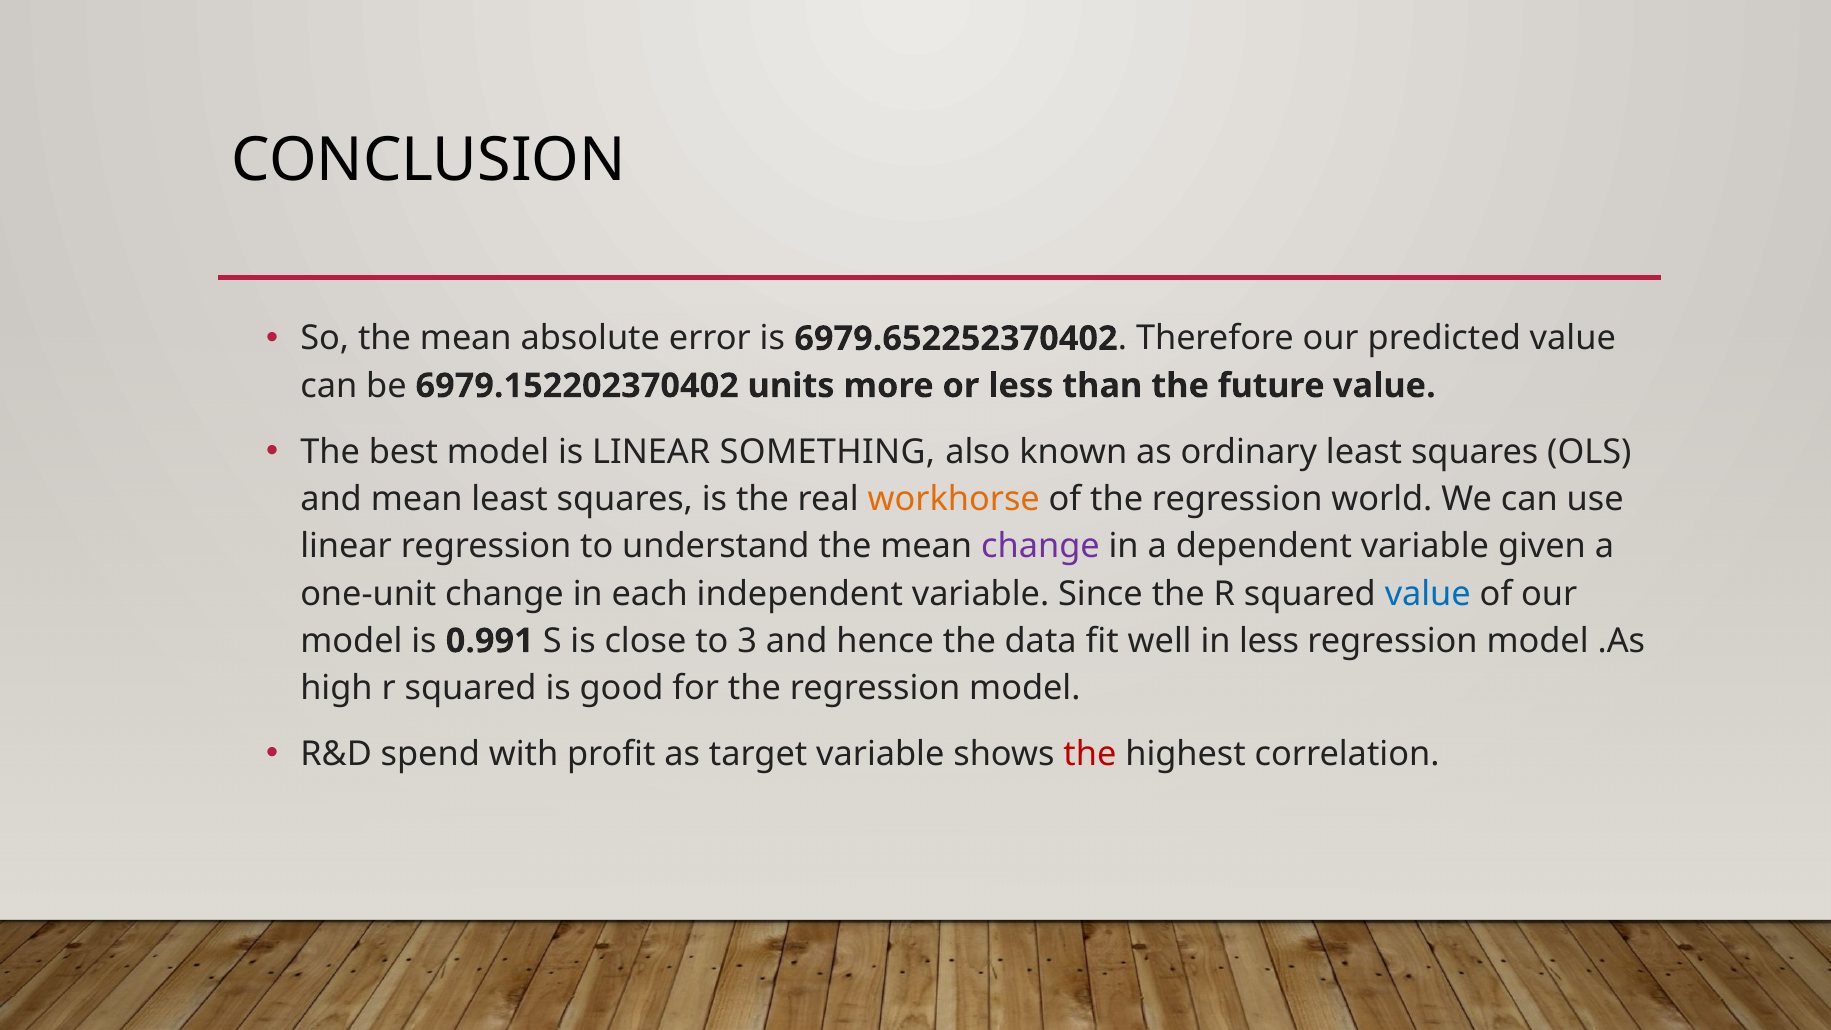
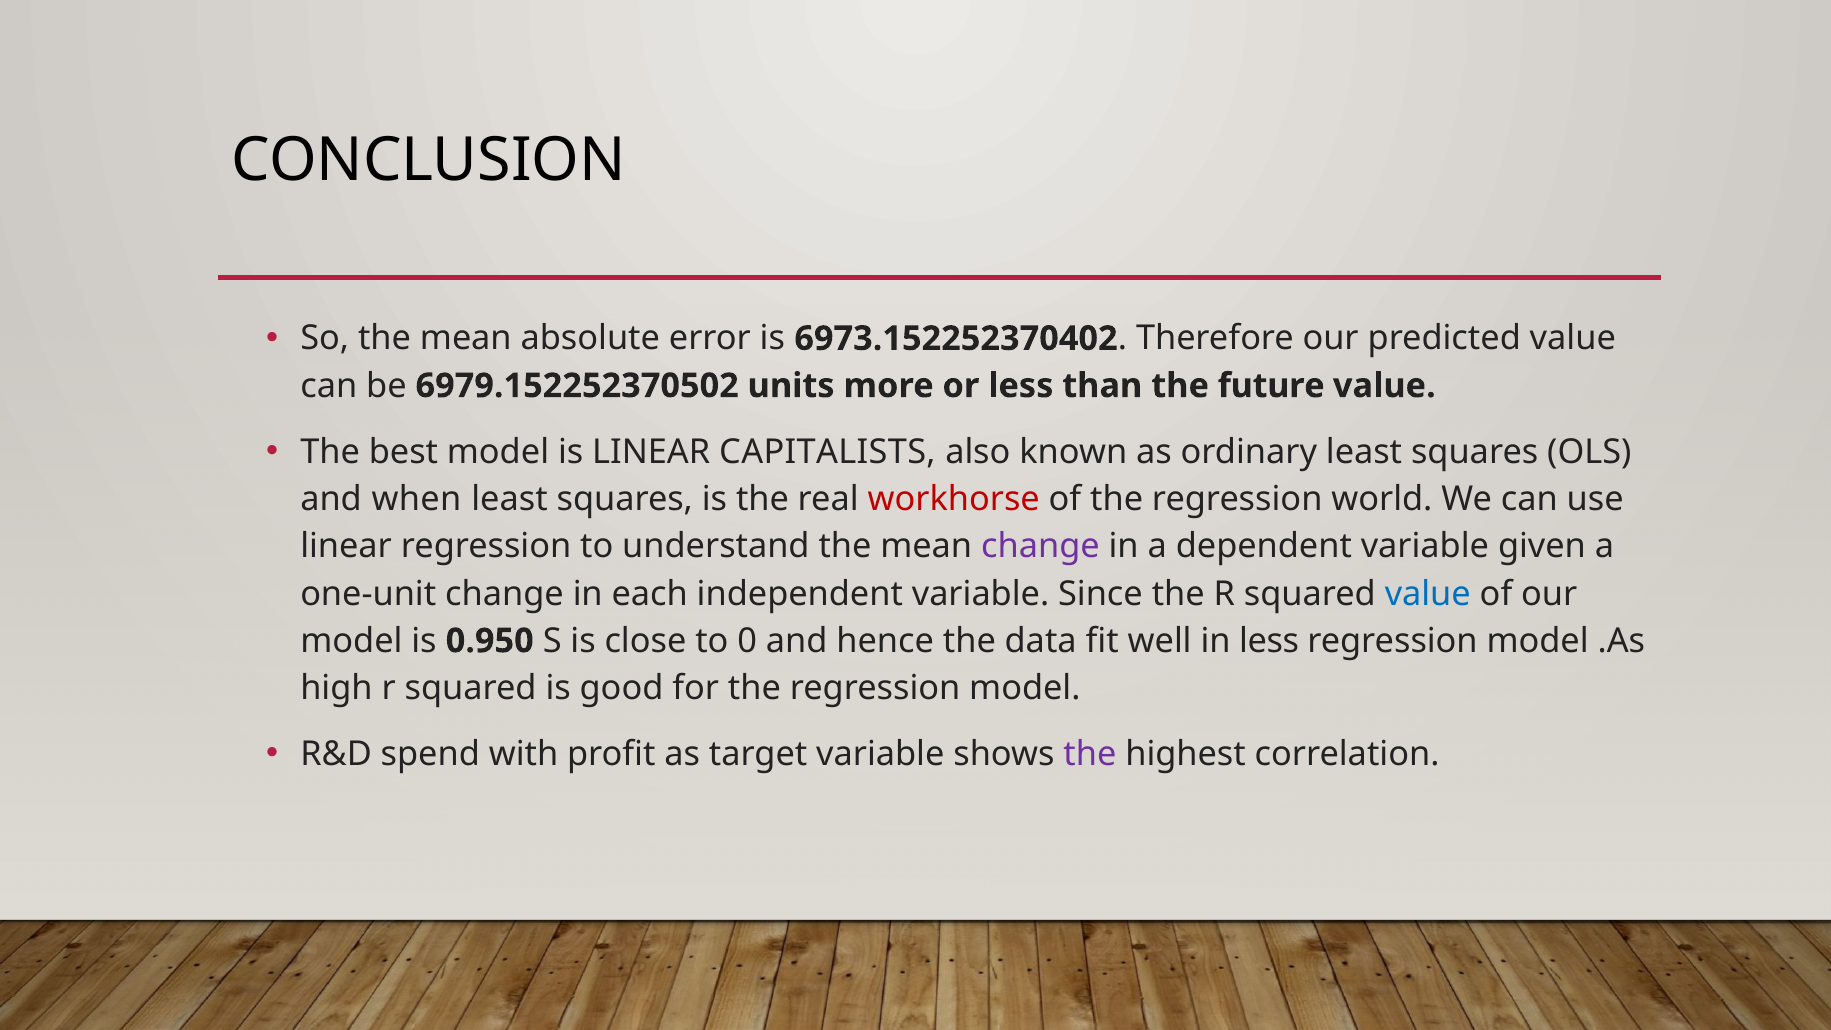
6979.652252370402: 6979.652252370402 -> 6973.152252370402 (956, 339)
6979.152202370402: 6979.152202370402 -> 6979.152252370502 (577, 386)
SOMETHING: SOMETHING -> CAPITALISTS (827, 452)
and mean: mean -> when (416, 499)
workhorse colour: orange -> red (954, 499)
0.991: 0.991 -> 0.950 (490, 641)
3: 3 -> 0 (747, 641)
the colour: red -> purple (1090, 754)
